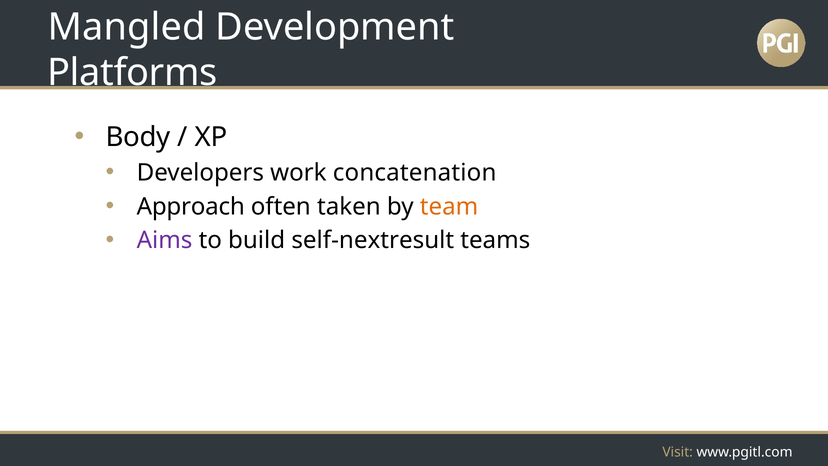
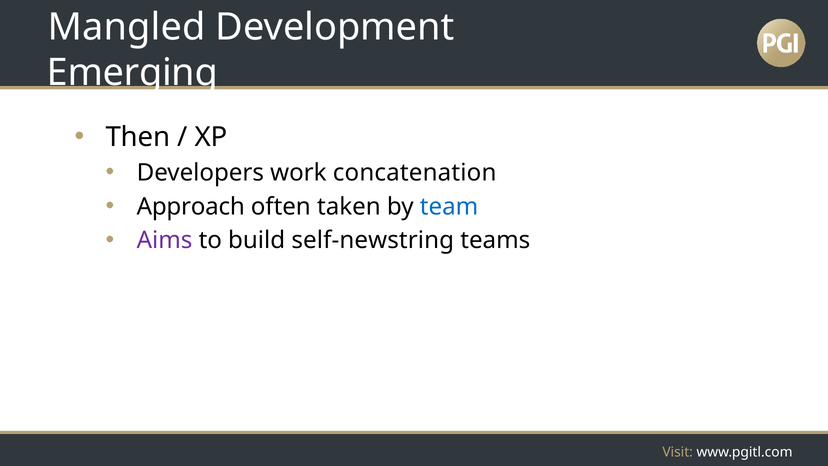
Platforms: Platforms -> Emerging (132, 73)
Body: Body -> Then (138, 137)
team colour: orange -> blue (449, 206)
self-nextresult: self-nextresult -> self-newstring (373, 240)
